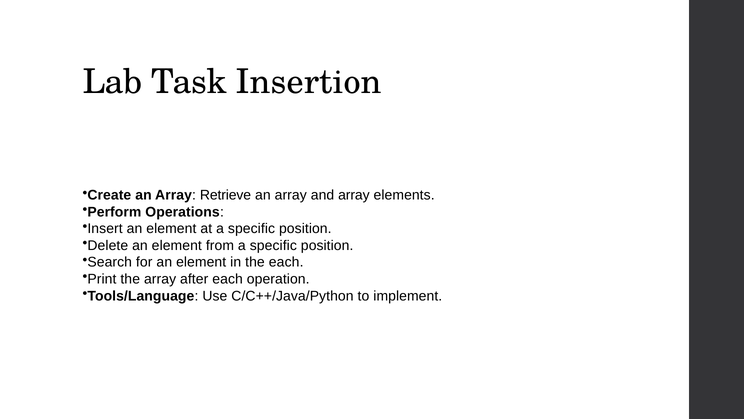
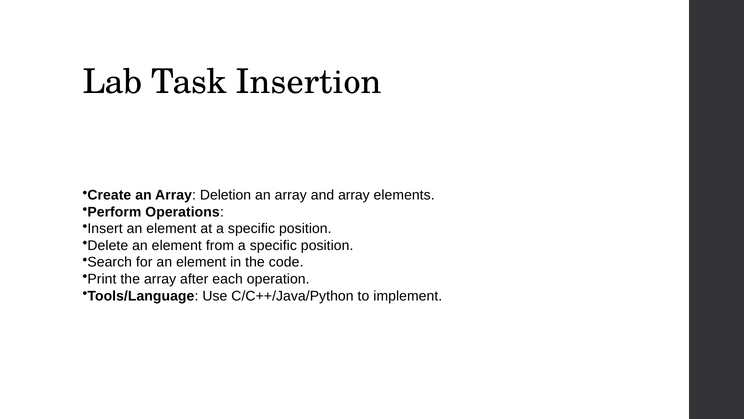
Retrieve: Retrieve -> Deletion (225, 195)
the each: each -> code (286, 262)
